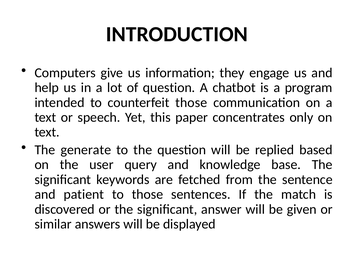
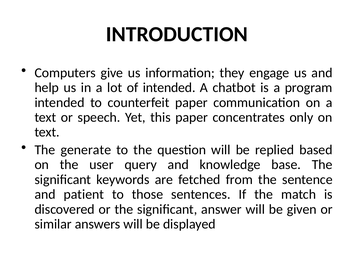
of question: question -> intended (169, 88)
counterfeit those: those -> paper (191, 103)
